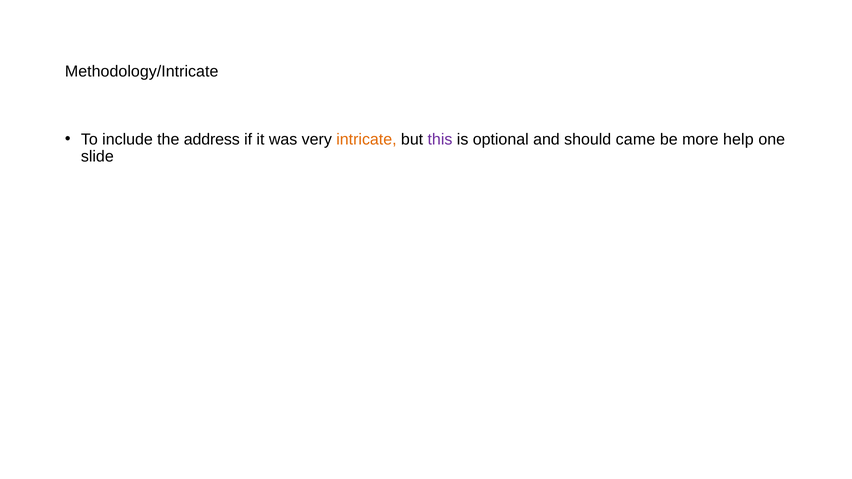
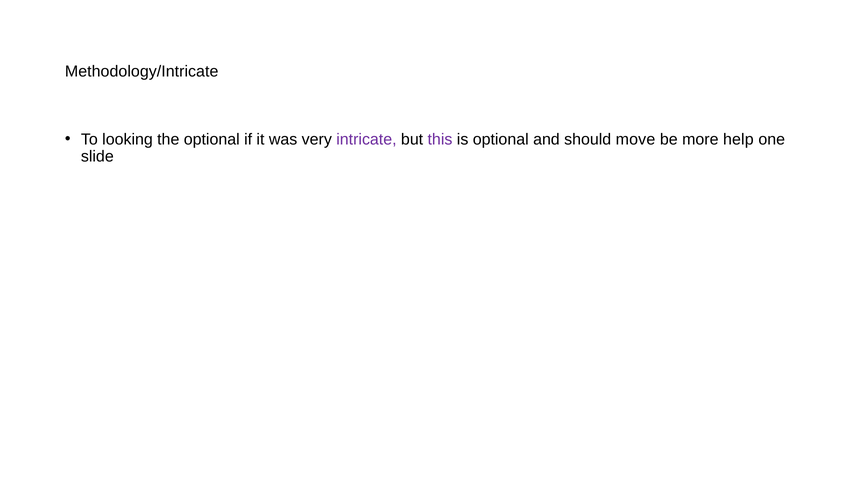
include: include -> looking (128, 139)
the address: address -> optional (212, 139)
intricate colour: orange -> purple (366, 139)
came: came -> move (635, 139)
